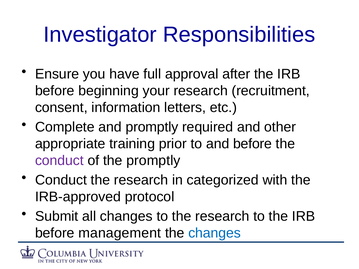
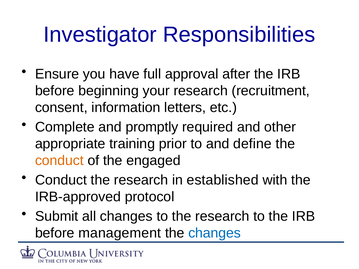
and before: before -> define (252, 144)
conduct colour: purple -> orange (59, 161)
the promptly: promptly -> engaged (153, 161)
categorized: categorized -> established (223, 180)
